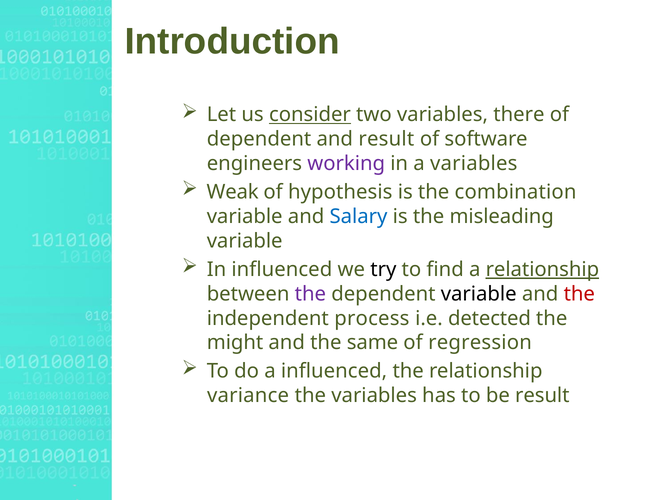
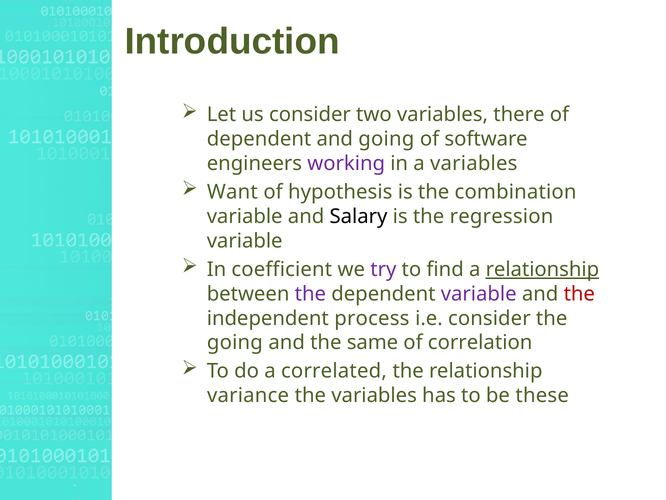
consider underline: present -> none (310, 115)
and result: result -> going (386, 139)
Weak: Weak -> Want (232, 192)
Salary colour: blue -> black (359, 216)
misleading: misleading -> regression (502, 216)
In influenced: influenced -> coefficient (282, 269)
try colour: black -> purple (383, 269)
variable colour: black -> purple (479, 294)
i.e detected: detected -> consider (489, 318)
might: might -> going (235, 342)
regression: regression -> correlation (480, 342)
a influenced: influenced -> correlated (334, 371)
be result: result -> these (542, 395)
